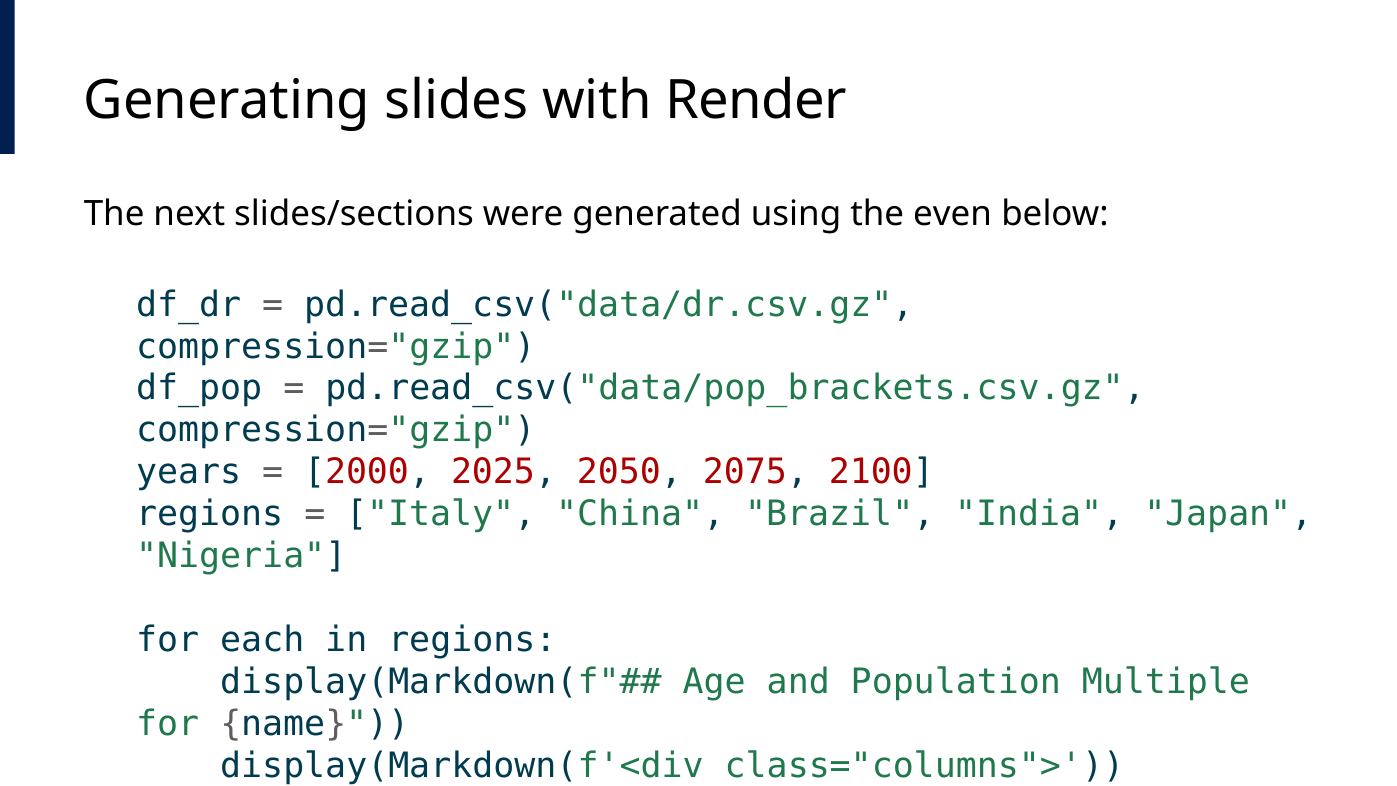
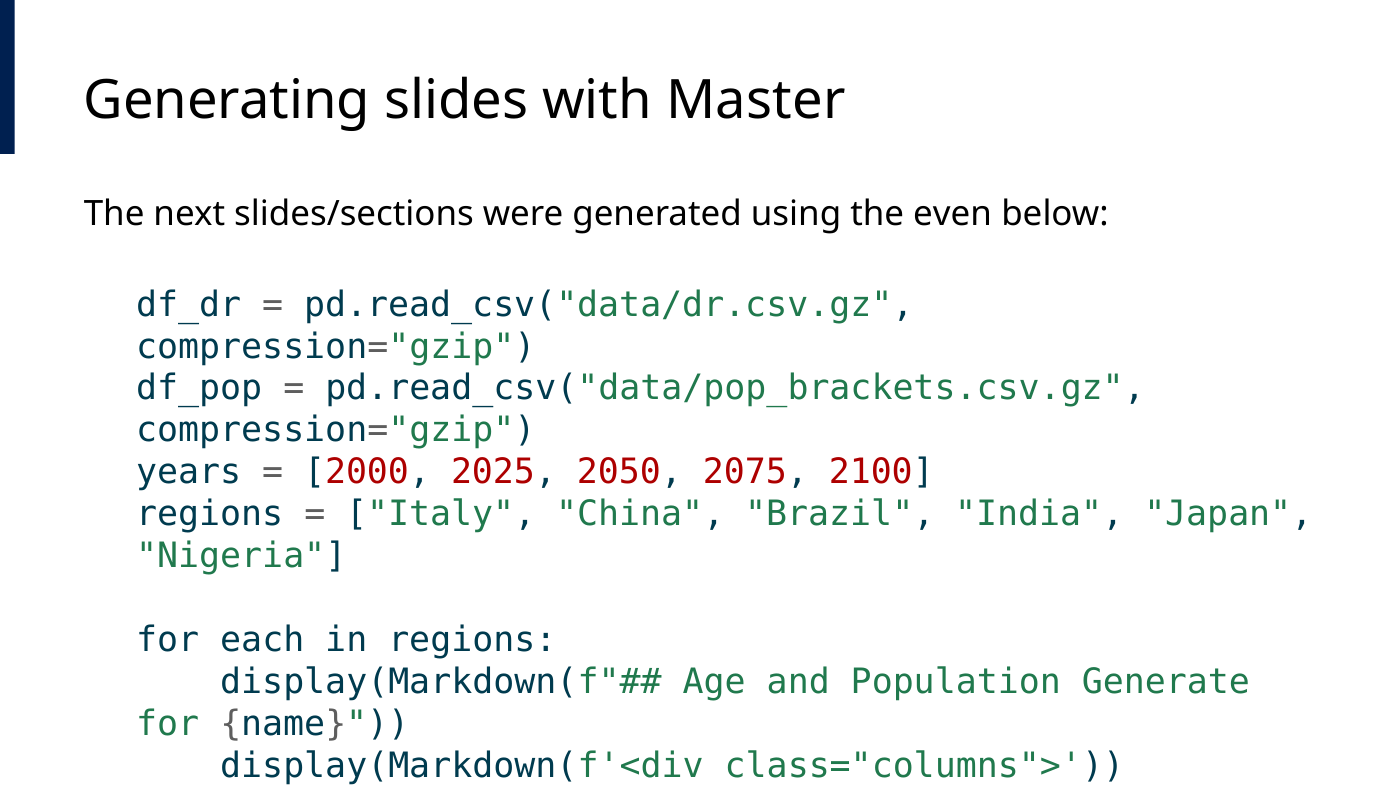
Render: Render -> Master (756, 101)
Multiple: Multiple -> Generate (1166, 682)
